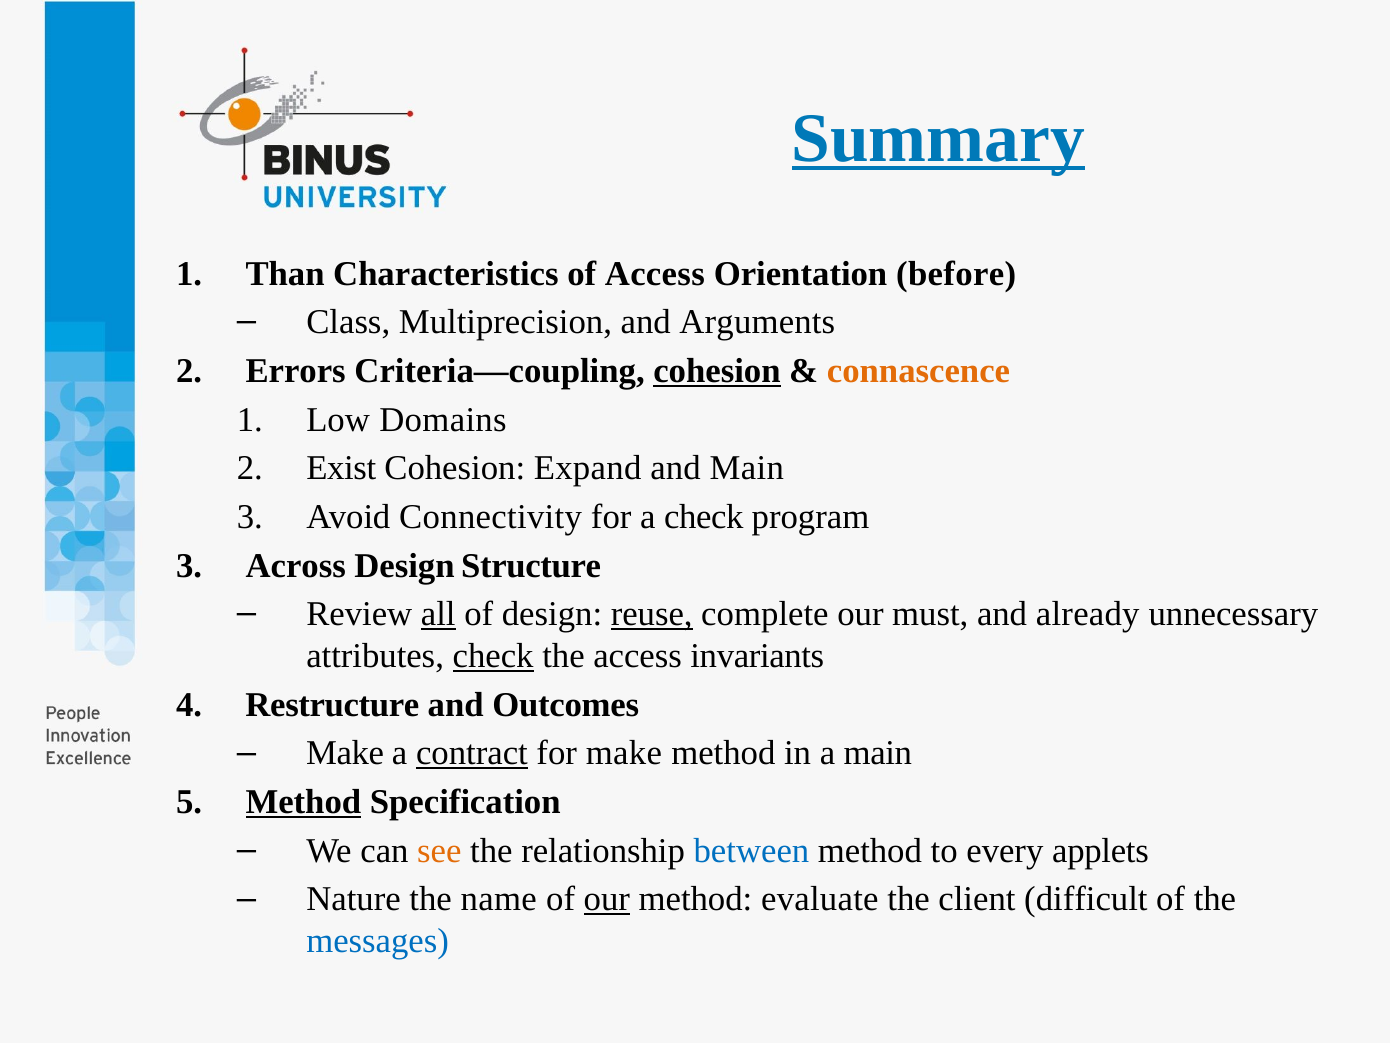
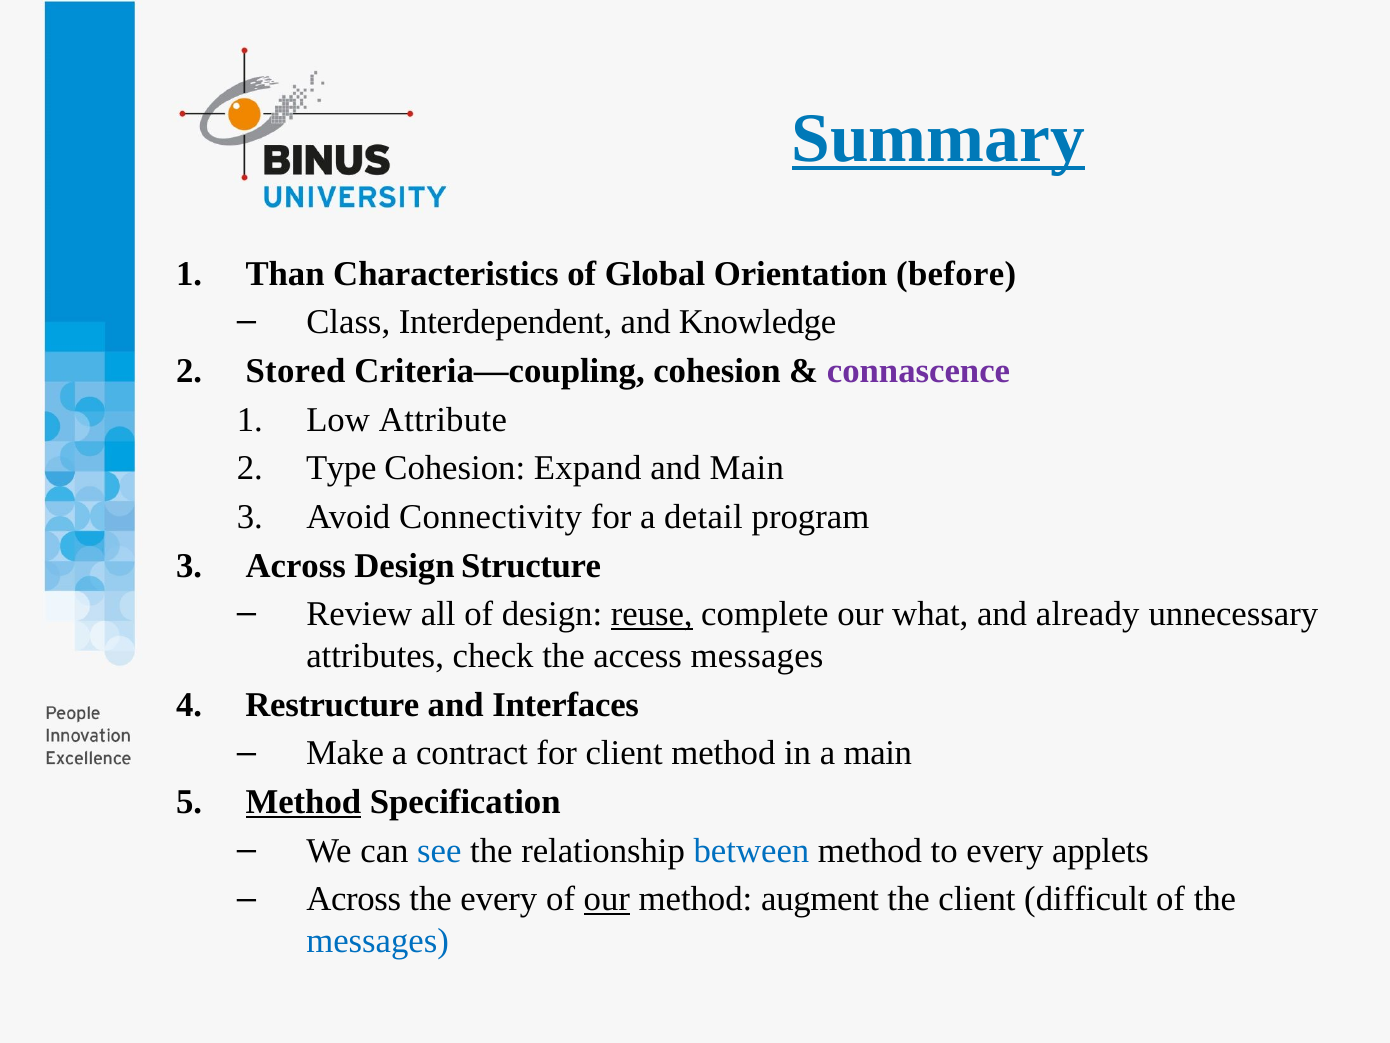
of Access: Access -> Global (655, 273)
Multiprecision: Multiprecision -> Interdependent (506, 322)
Arguments: Arguments -> Knowledge (758, 322)
Errors: Errors -> Stored (295, 371)
cohesion underline: present -> none (717, 371)
connascence colour: orange -> purple (919, 371)
Domains: Domains -> Attribute (443, 419)
Exist: Exist -> Type (341, 468)
a check: check -> detail (703, 517)
all underline: present -> none (438, 614)
must: must -> what (930, 614)
check underline: present -> none (493, 656)
access invariants: invariants -> messages (757, 656)
Outcomes: Outcomes -> Interfaces (566, 704)
contract underline: present -> none (472, 753)
for make: make -> client (624, 753)
see colour: orange -> blue (439, 850)
Nature: Nature -> Across (354, 899)
the name: name -> every (499, 899)
evaluate: evaluate -> augment (820, 899)
